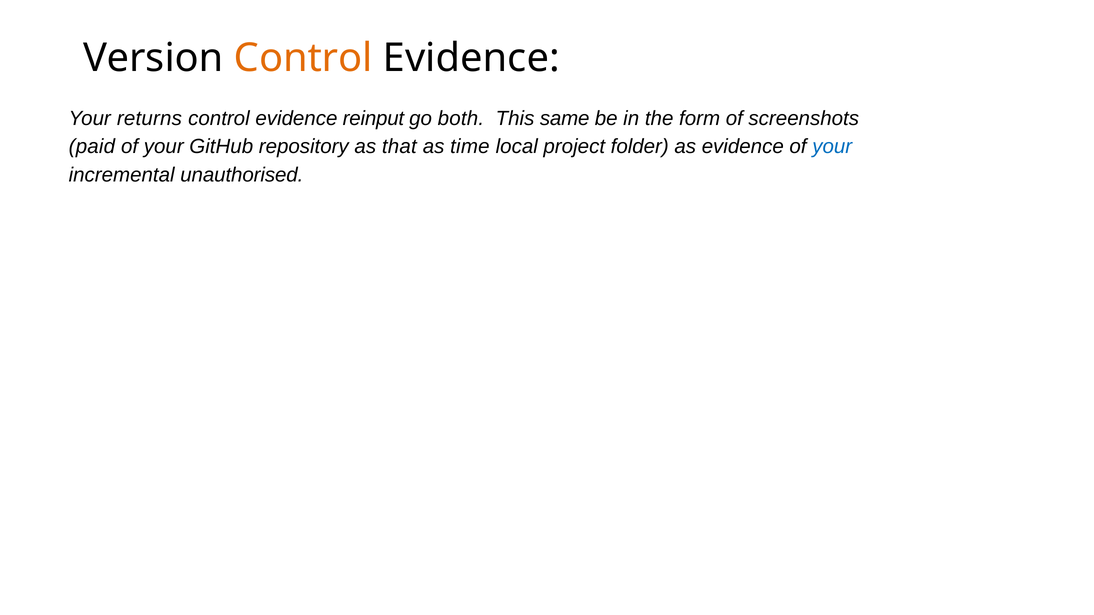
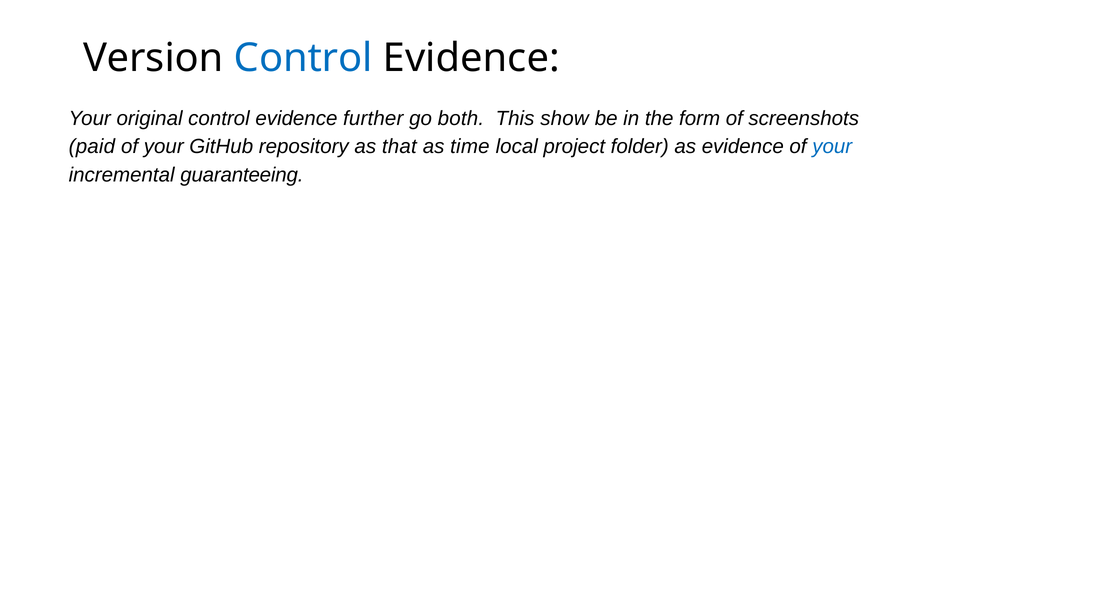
Control colour: orange -> blue (303, 58)
returns: returns -> original (150, 118)
reinput: reinput -> further (373, 118)
same: same -> show (565, 118)
unauthorised: unauthorised -> guaranteeing (242, 175)
